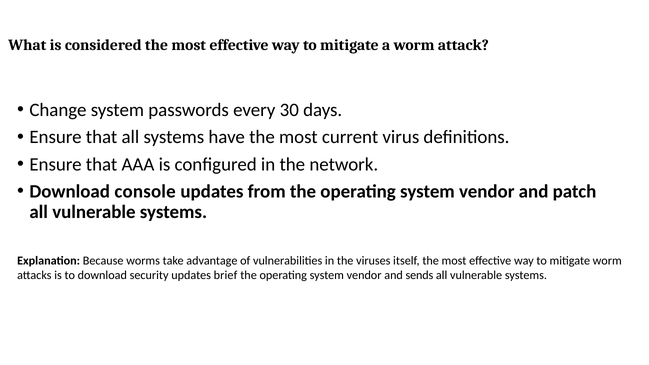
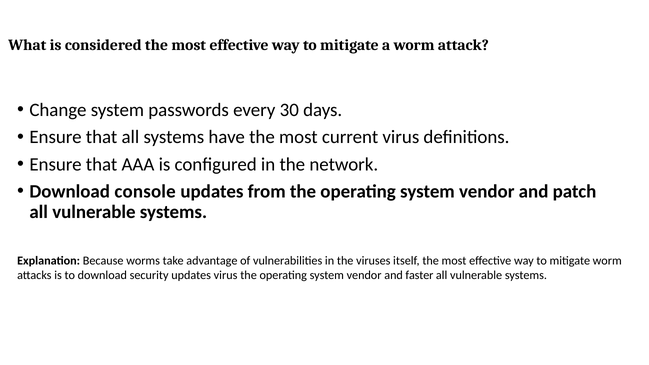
updates brief: brief -> virus (226, 276)
sends: sends -> faster (419, 276)
